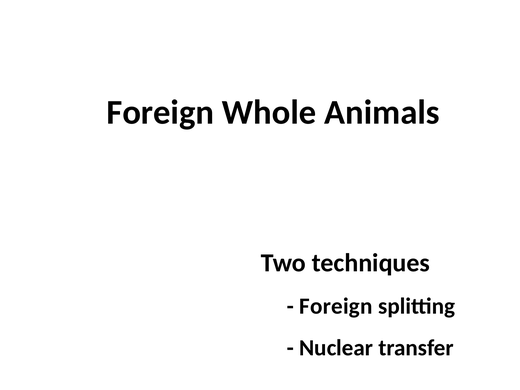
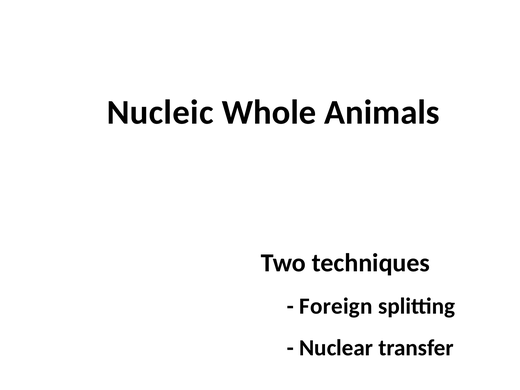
Foreign: Foreign -> Nucleic (160, 112)
